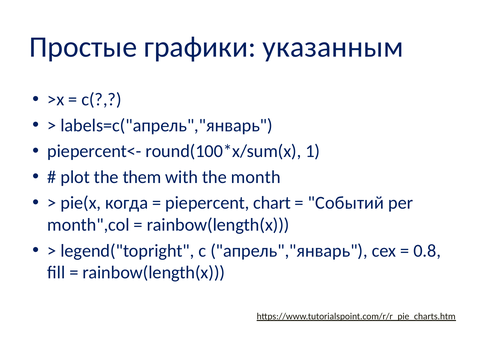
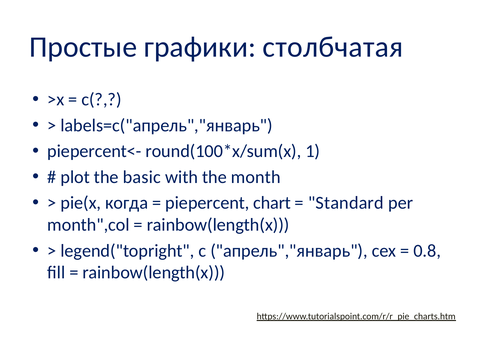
указанным: указанным -> столбчатая (333, 47)
them: them -> basic (142, 177)
Событий: Событий -> Standard (346, 203)
